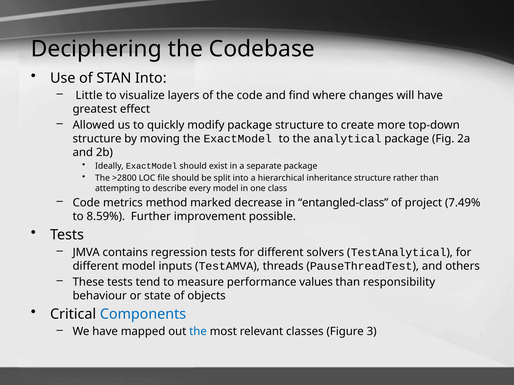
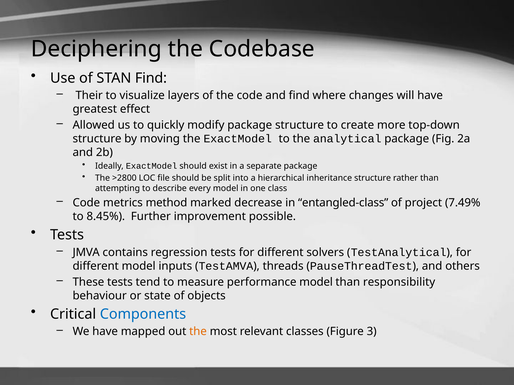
STAN Into: Into -> Find (151, 78)
Little: Little -> Their (89, 96)
8.59%: 8.59% -> 8.45% (106, 217)
performance values: values -> model (316, 282)
the colour: blue -> orange (198, 332)
